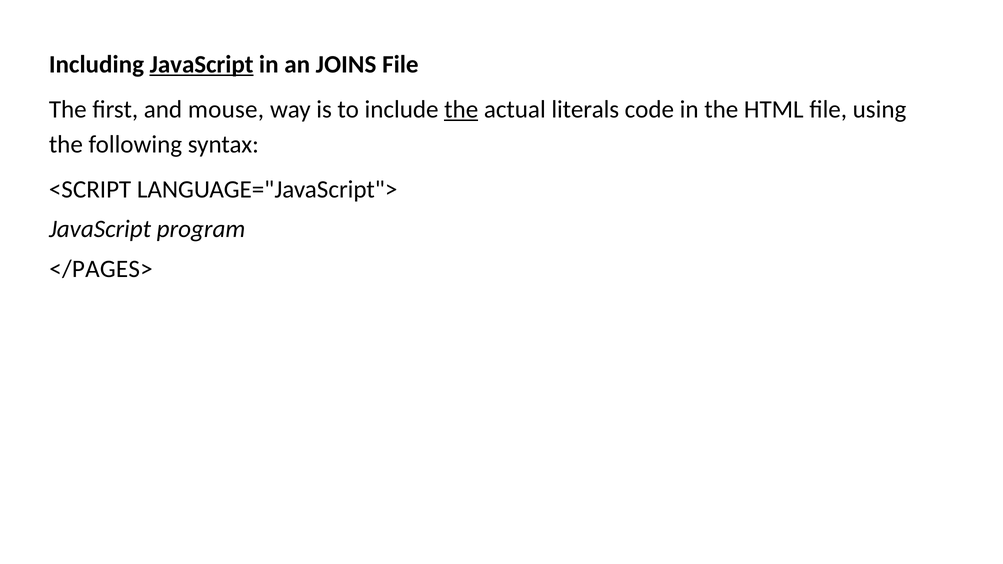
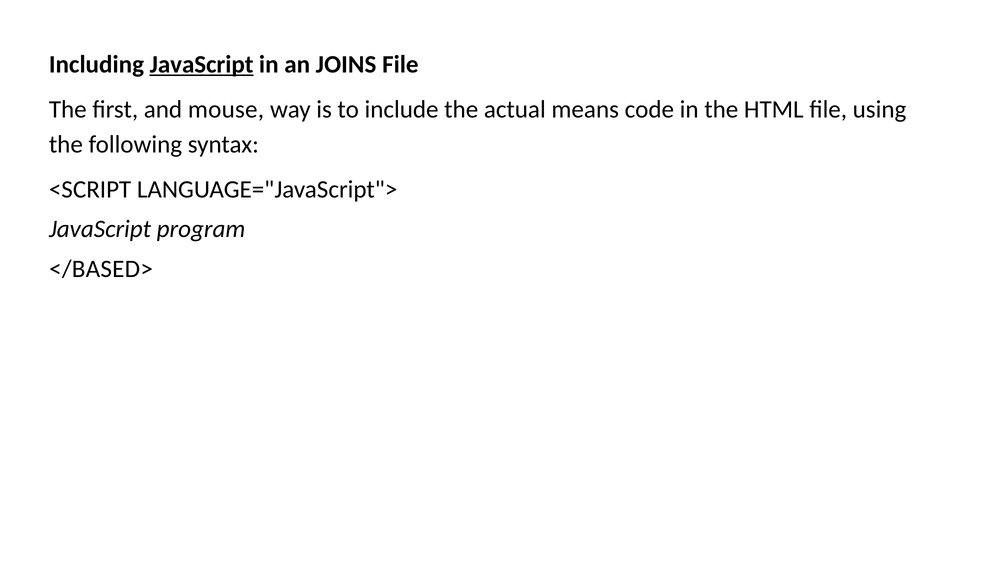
the underline: present -> none (461, 110)
literals: literals -> means (585, 110)
</PAGES>: </PAGES> -> </BASED> (101, 269)
